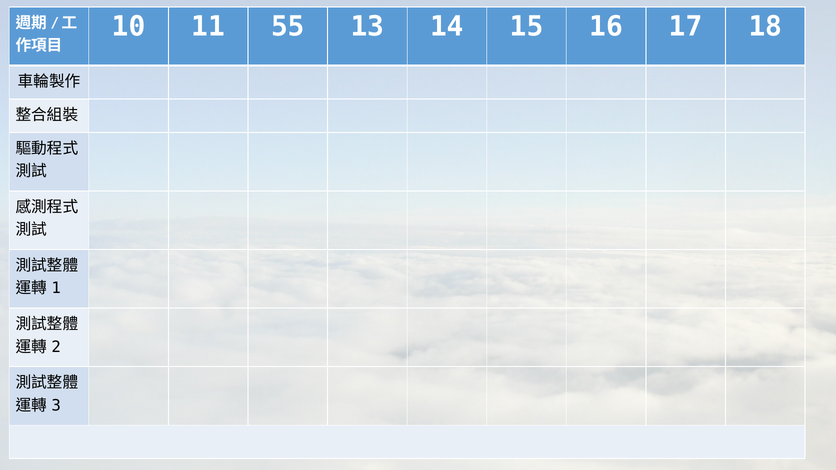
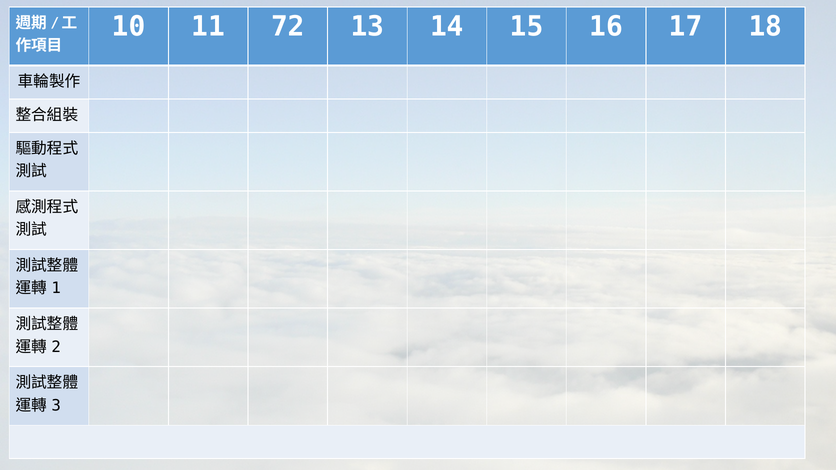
55: 55 -> 72 (288, 27)
